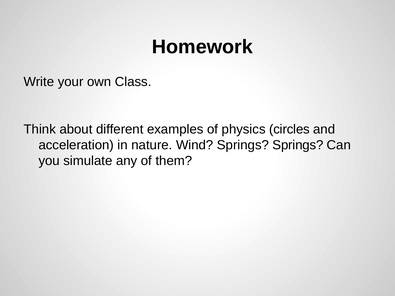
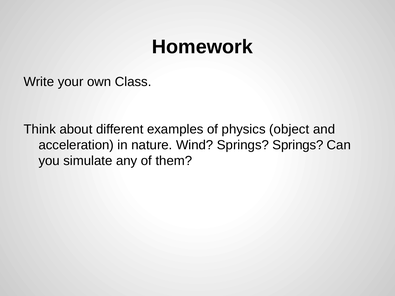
circles: circles -> object (289, 129)
